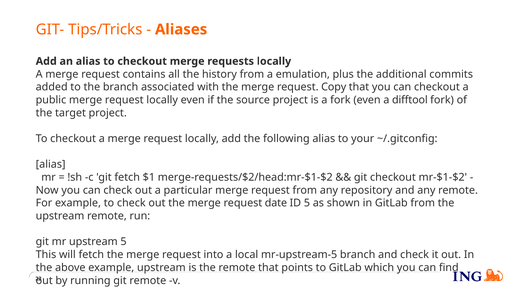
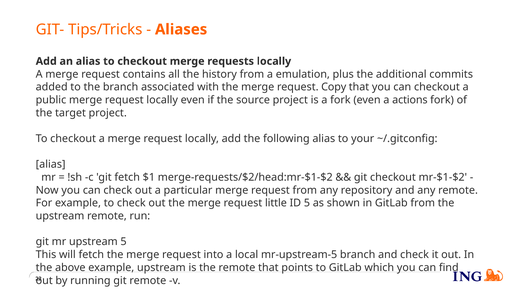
difftool: difftool -> actions (410, 100)
date: date -> little (276, 203)
